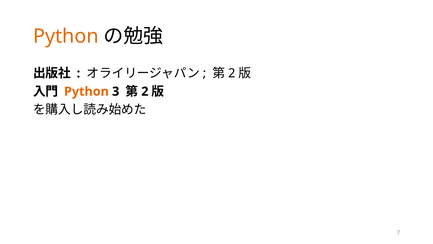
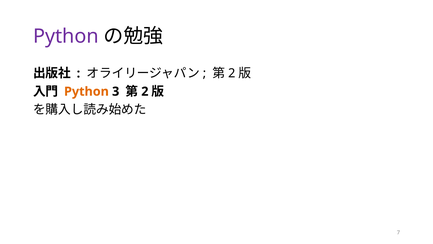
Python colour: orange -> purple (66, 36)
